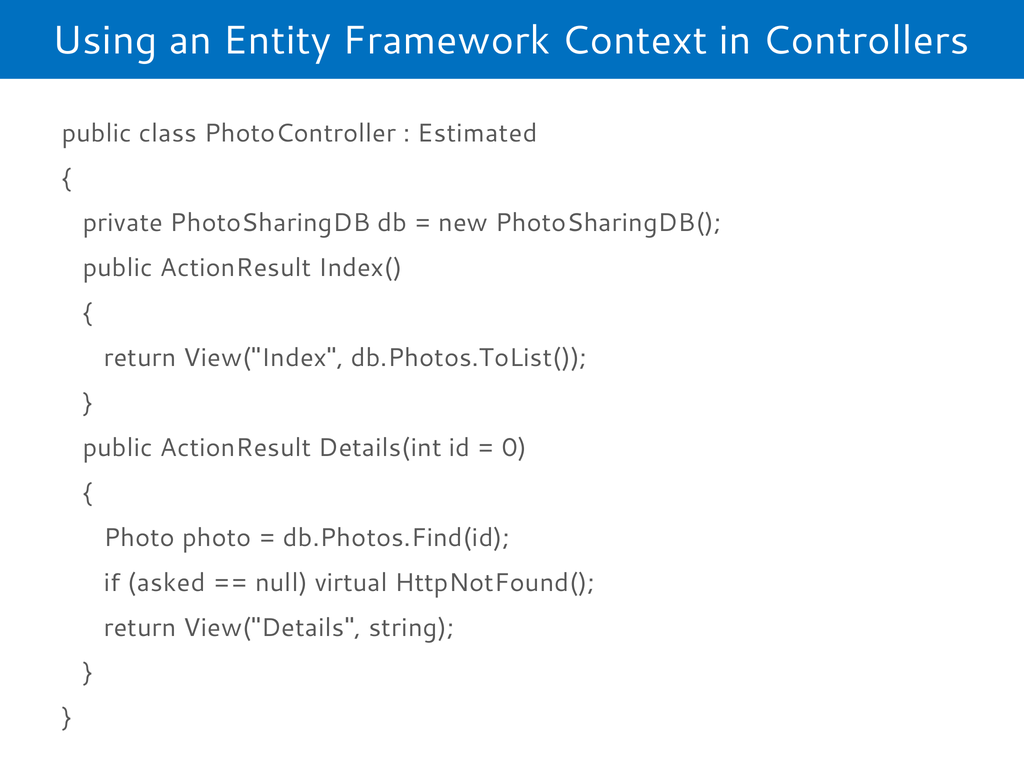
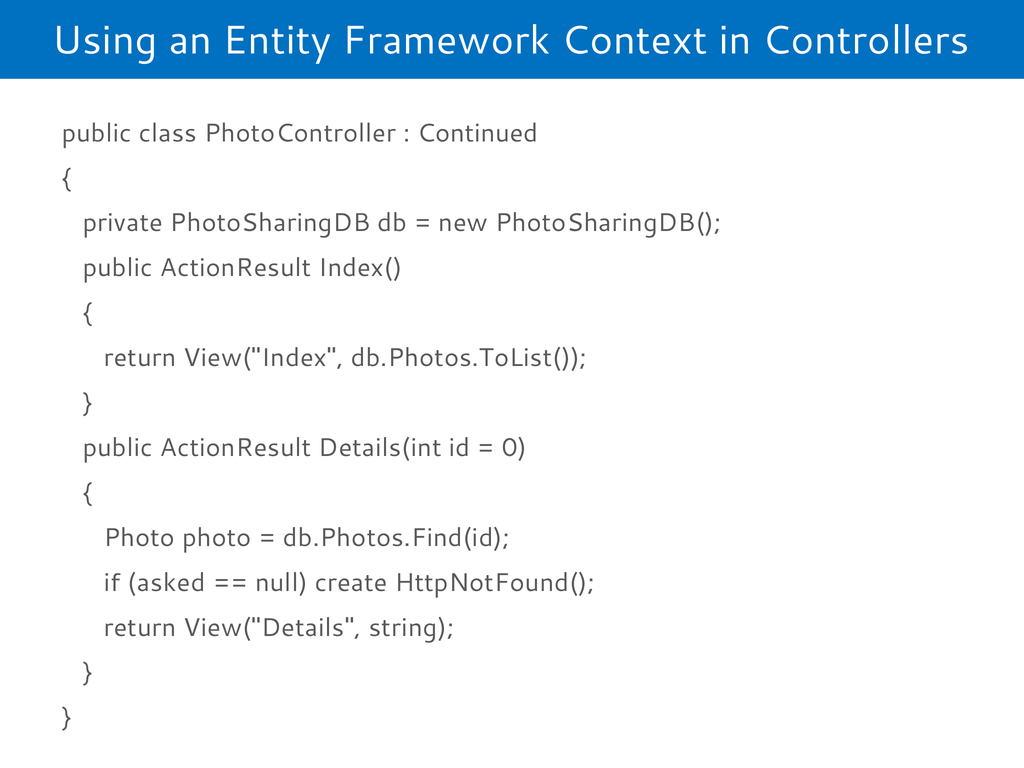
Estimated: Estimated -> Continued (478, 133)
virtual: virtual -> create (351, 583)
